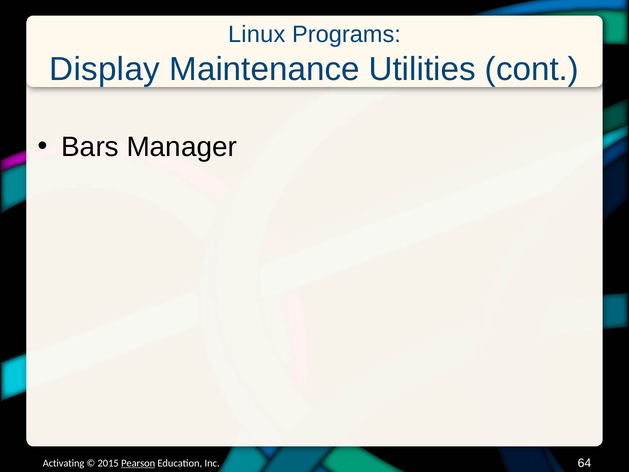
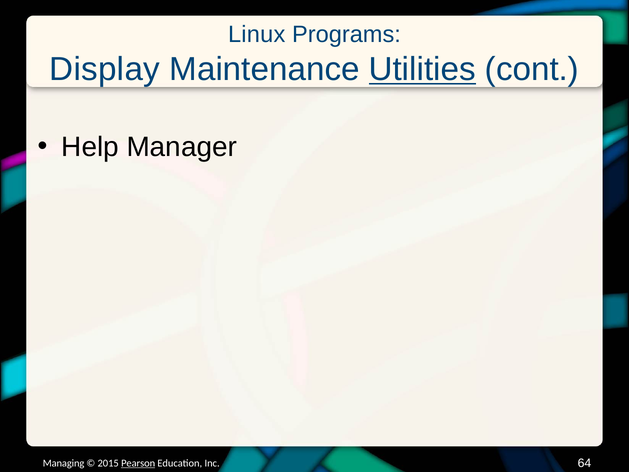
Utilities underline: none -> present (422, 69)
Bars: Bars -> Help (90, 147)
Activating: Activating -> Managing (64, 463)
